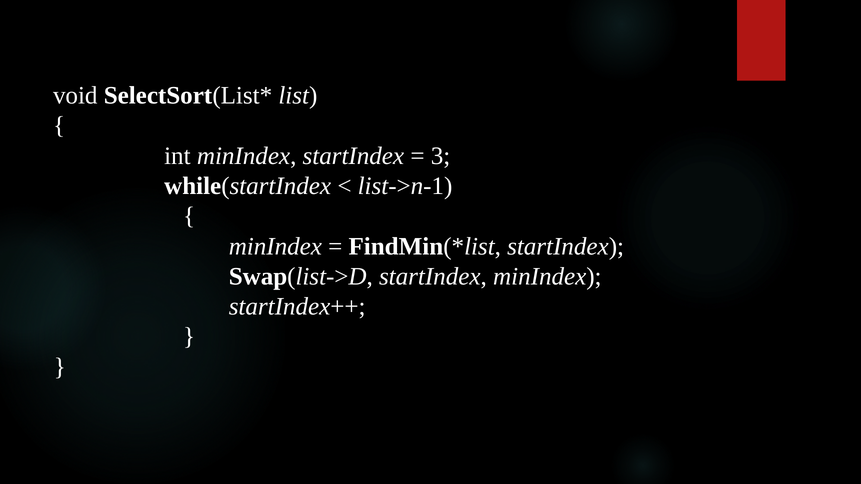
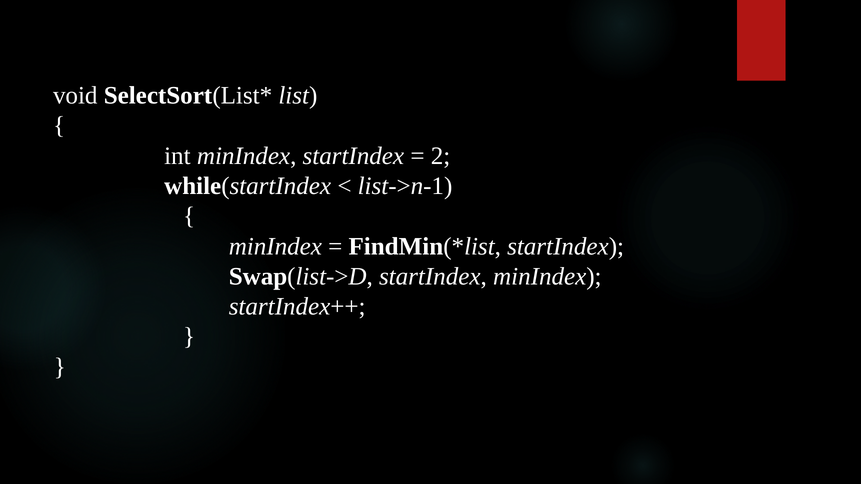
3: 3 -> 2 (441, 156)
